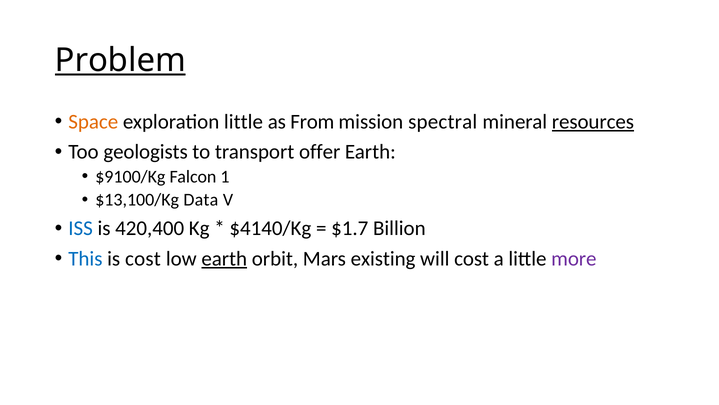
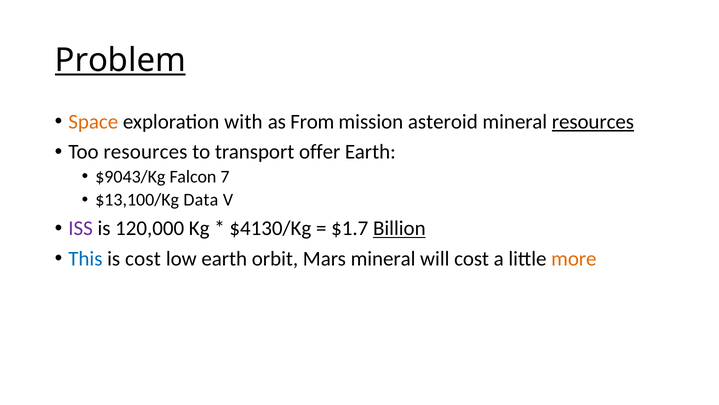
exploration little: little -> with (243, 122)
spectral: spectral -> asteroid (443, 122)
Too geologists: geologists -> resources (145, 152)
$9100/Kg: $9100/Kg -> $9043/Kg (130, 176)
1: 1 -> 7 (225, 176)
ISS colour: blue -> purple (81, 228)
420,400: 420,400 -> 120,000 (150, 228)
$4140/Kg: $4140/Kg -> $4130/Kg (270, 228)
Billion underline: none -> present (399, 228)
earth underline: present -> none (224, 258)
Mars existing: existing -> mineral (383, 258)
more colour: purple -> orange (574, 258)
